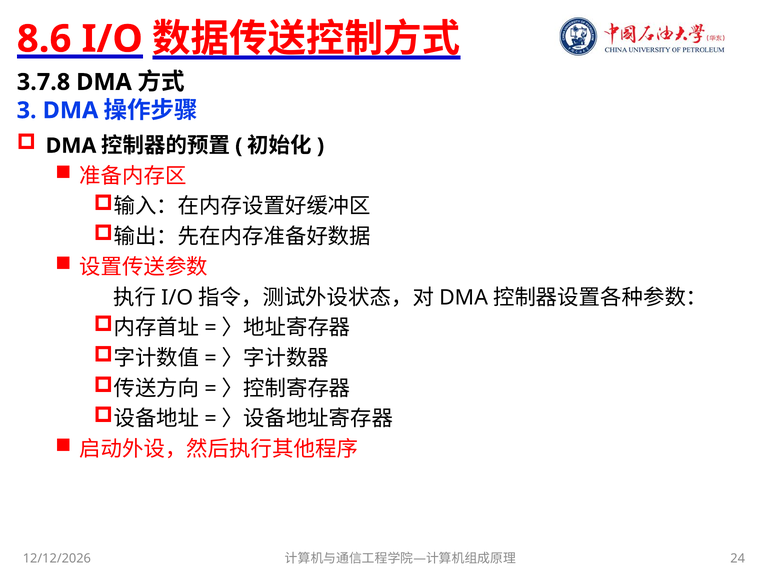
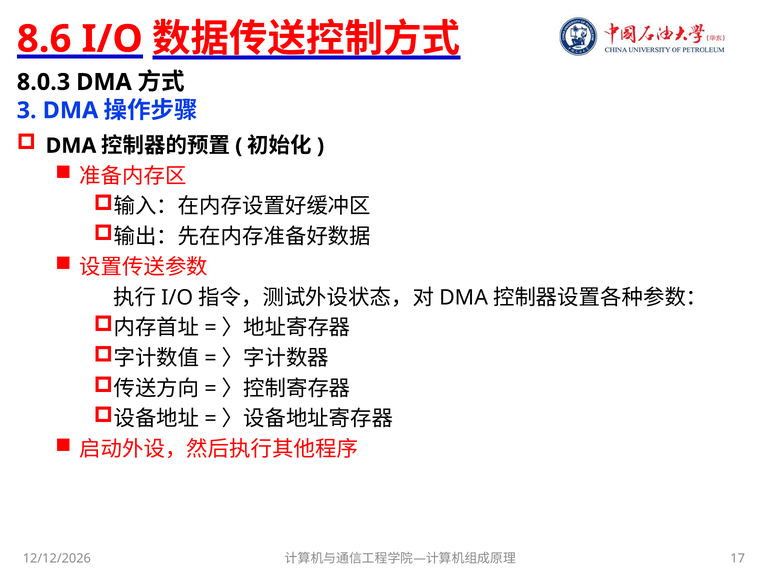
3.7.8: 3.7.8 -> 8.0.3 (43, 82)
24: 24 -> 17 (738, 559)
